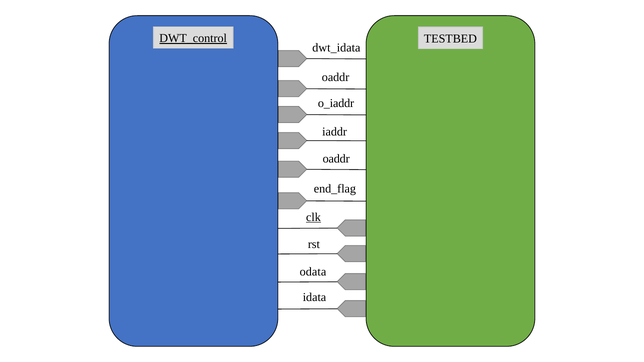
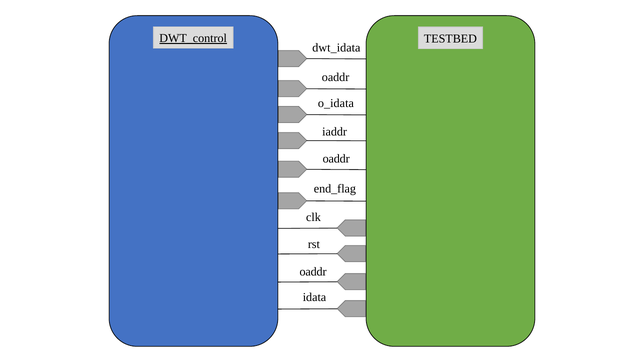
o_iaddr: o_iaddr -> o_idata (336, 103)
clk underline: present -> none (313, 217)
odata: odata -> oaddr (313, 272)
